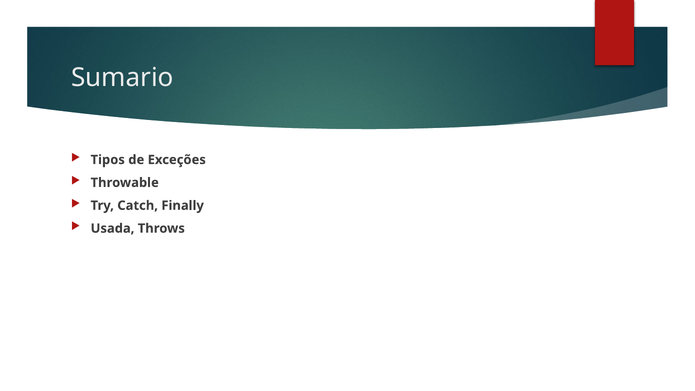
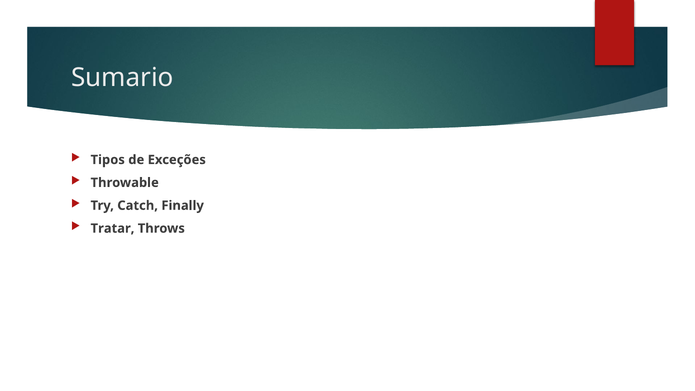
Usada: Usada -> Tratar (113, 228)
